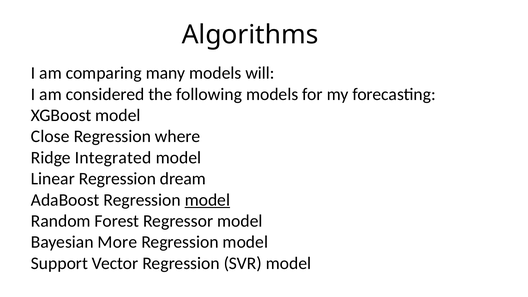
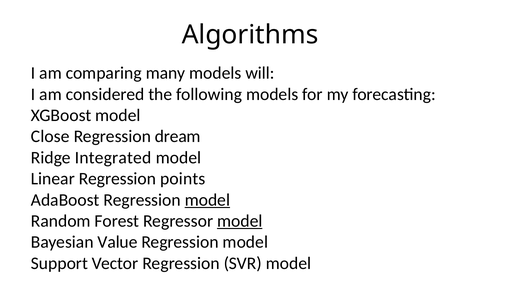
where: where -> dream (178, 136)
dream: dream -> points (183, 179)
model underline: none -> present (240, 221)
More: More -> Value (118, 242)
